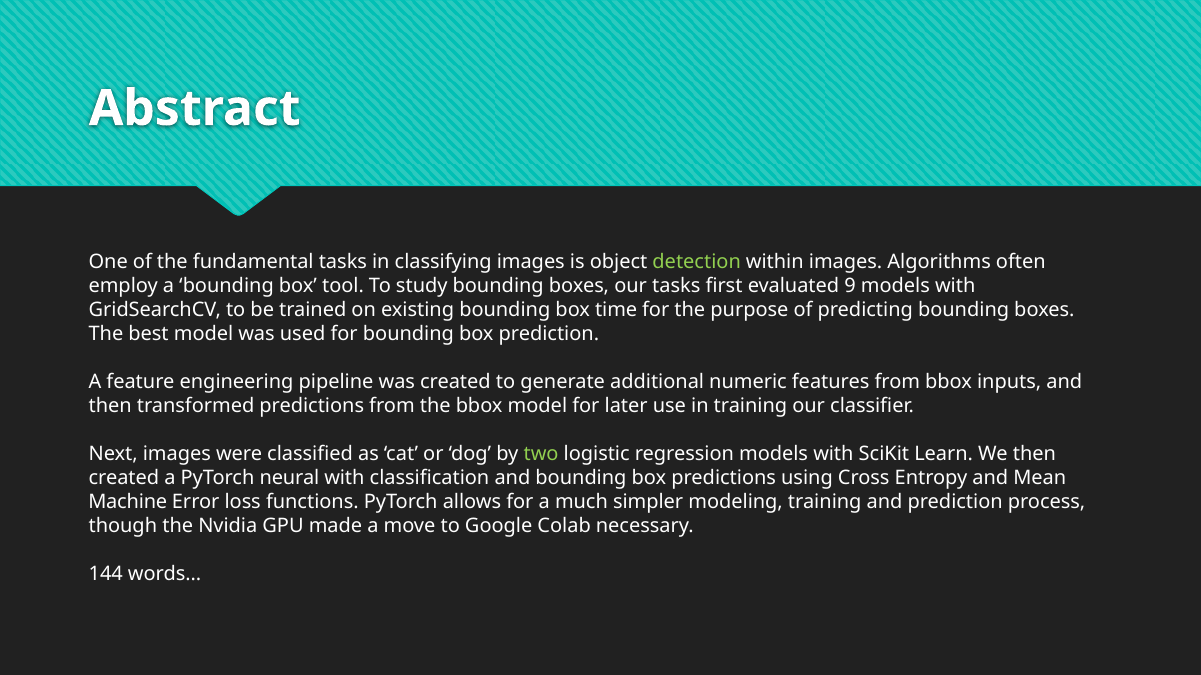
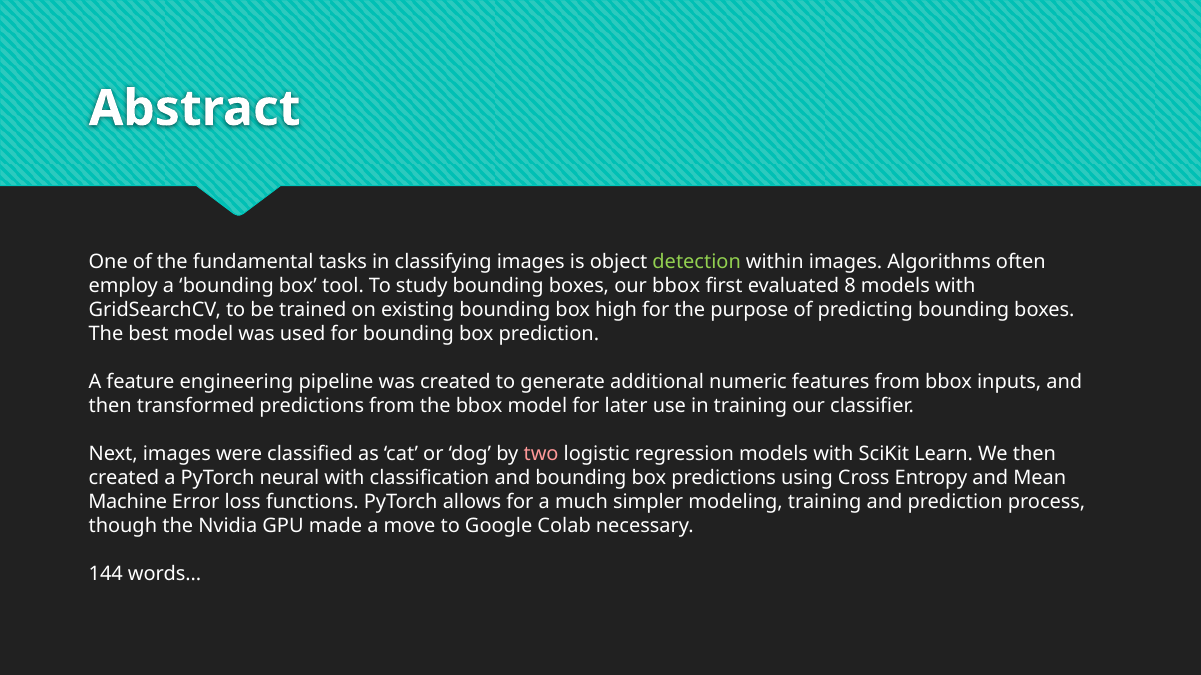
our tasks: tasks -> bbox (676, 286)
9: 9 -> 8 (850, 286)
time: time -> high (616, 310)
two colour: light green -> pink (541, 454)
